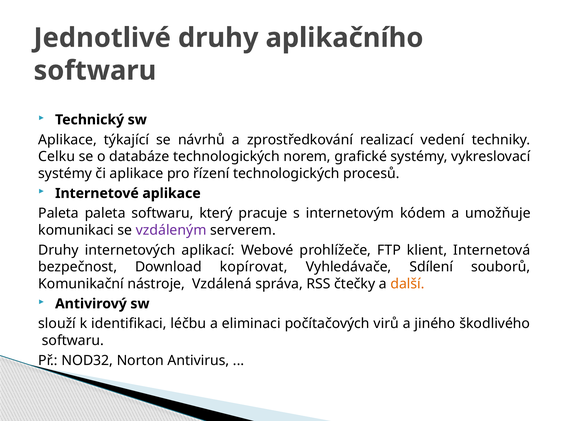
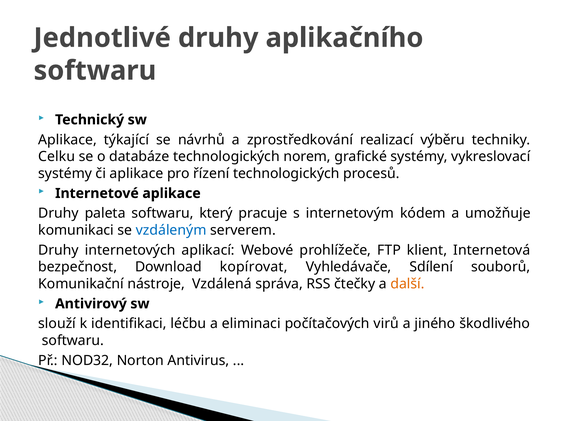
vedení: vedení -> výběru (443, 140)
Paleta: Paleta -> Druhy (59, 213)
vzdáleným colour: purple -> blue (171, 230)
